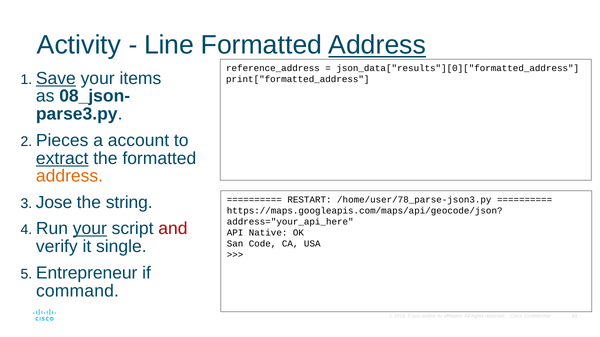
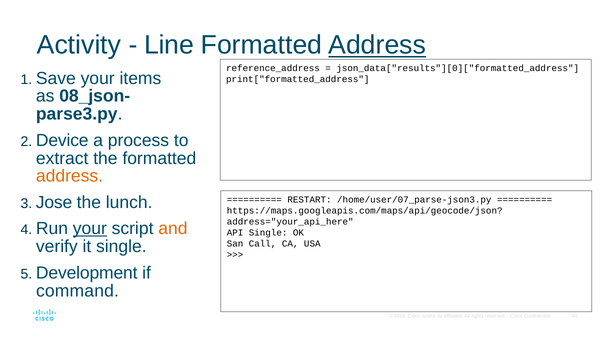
Save underline: present -> none (56, 78)
Pieces: Pieces -> Device (62, 141)
account: account -> process (138, 141)
extract underline: present -> none (62, 159)
/home/user/78_parse-json3.py: /home/user/78_parse-json3.py -> /home/user/07_parse-json3.py (414, 200)
string: string -> lunch (129, 203)
and colour: red -> orange (173, 229)
API Native: Native -> Single (268, 233)
Code: Code -> Call (263, 244)
Entrepreneur: Entrepreneur -> Development (87, 273)
